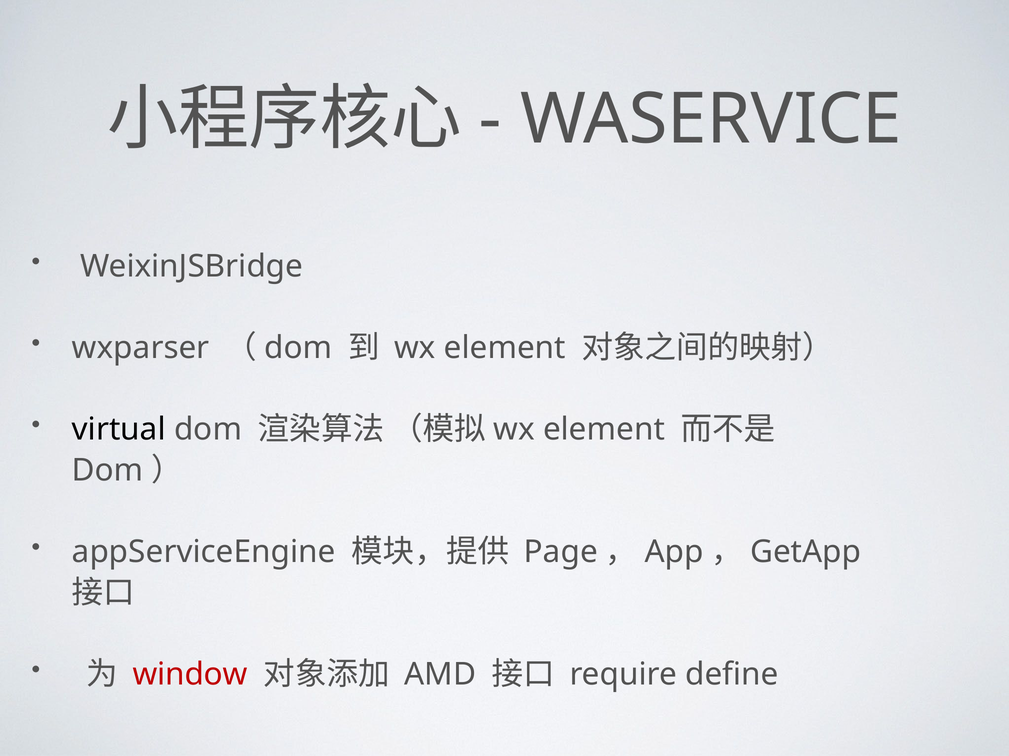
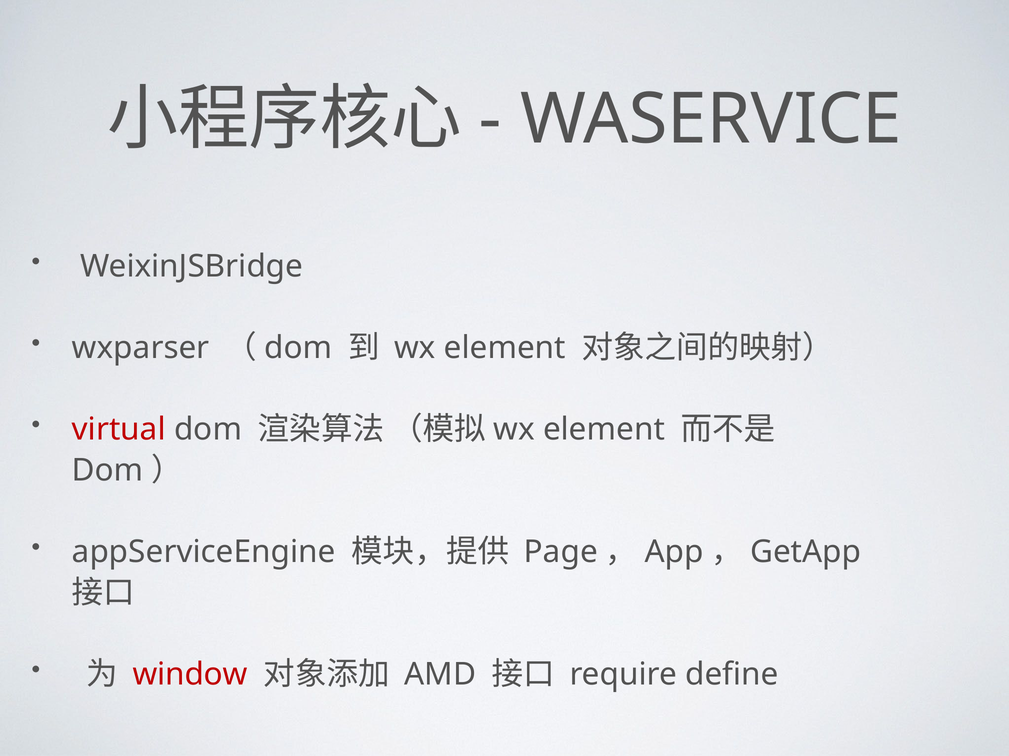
virtual colour: black -> red (119, 430)
